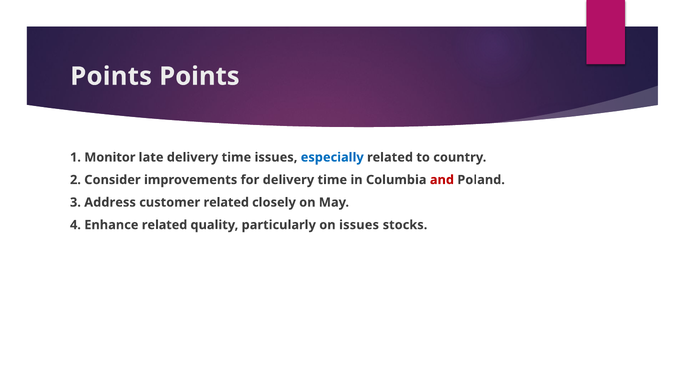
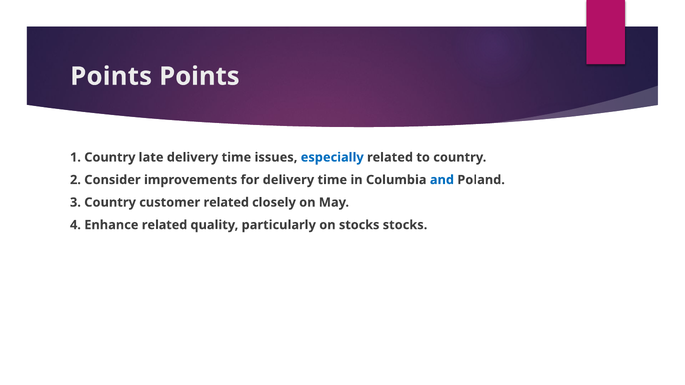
1 Monitor: Monitor -> Country (110, 157)
and colour: red -> blue (442, 180)
3 Address: Address -> Country (110, 203)
on issues: issues -> stocks (359, 225)
